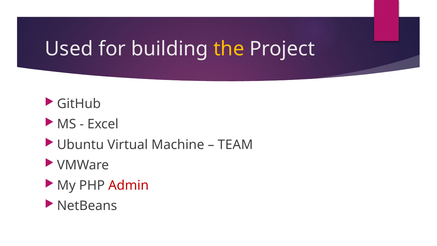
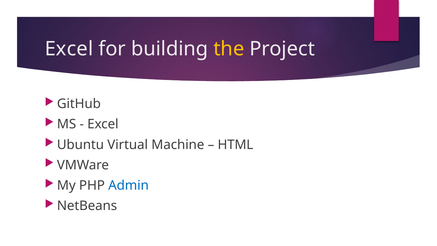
Used: Used -> Excel (69, 49)
TEAM: TEAM -> HTML (235, 145)
Admin colour: red -> blue (129, 185)
